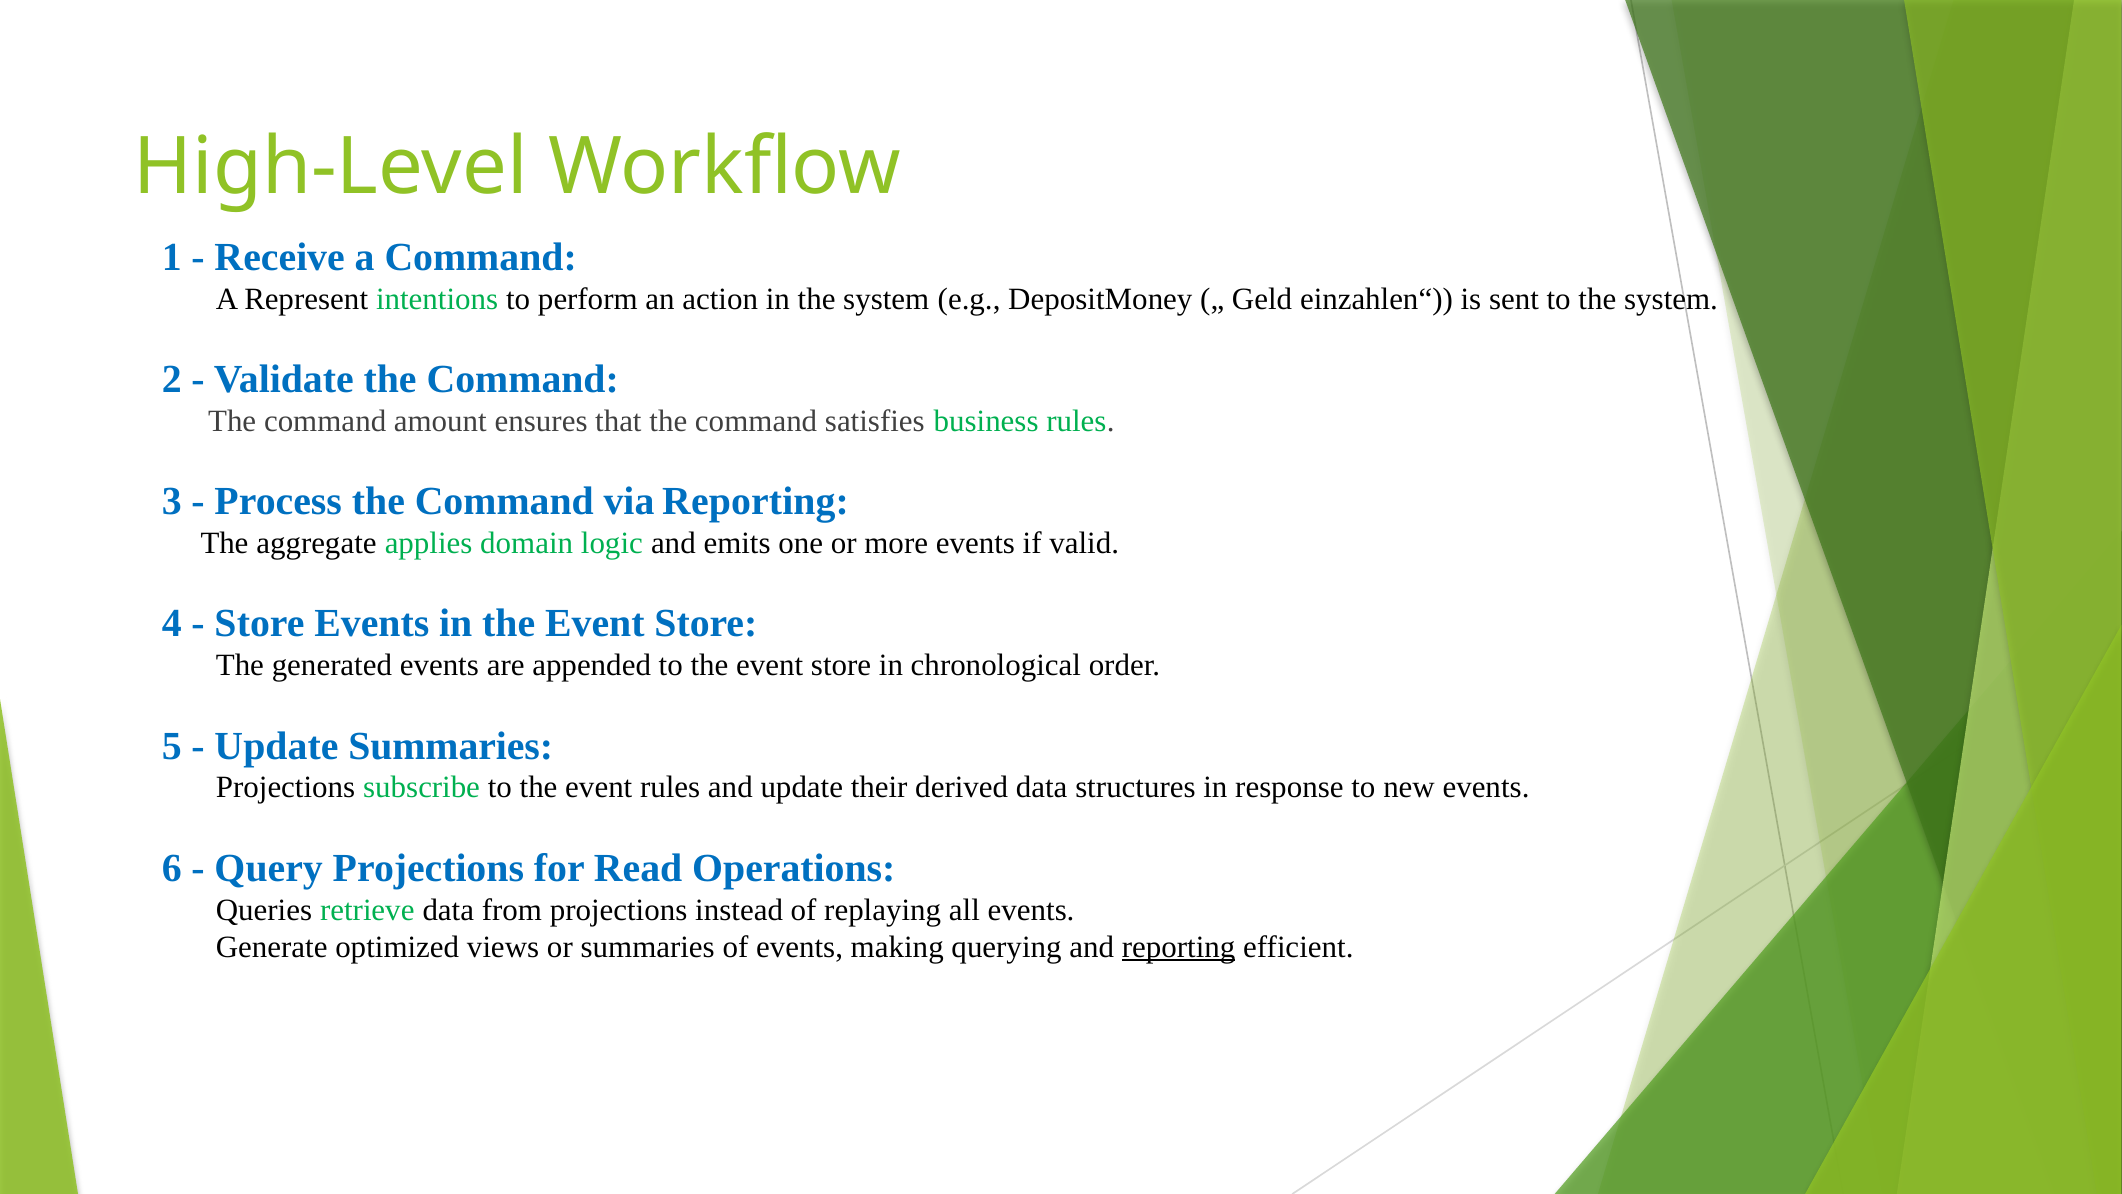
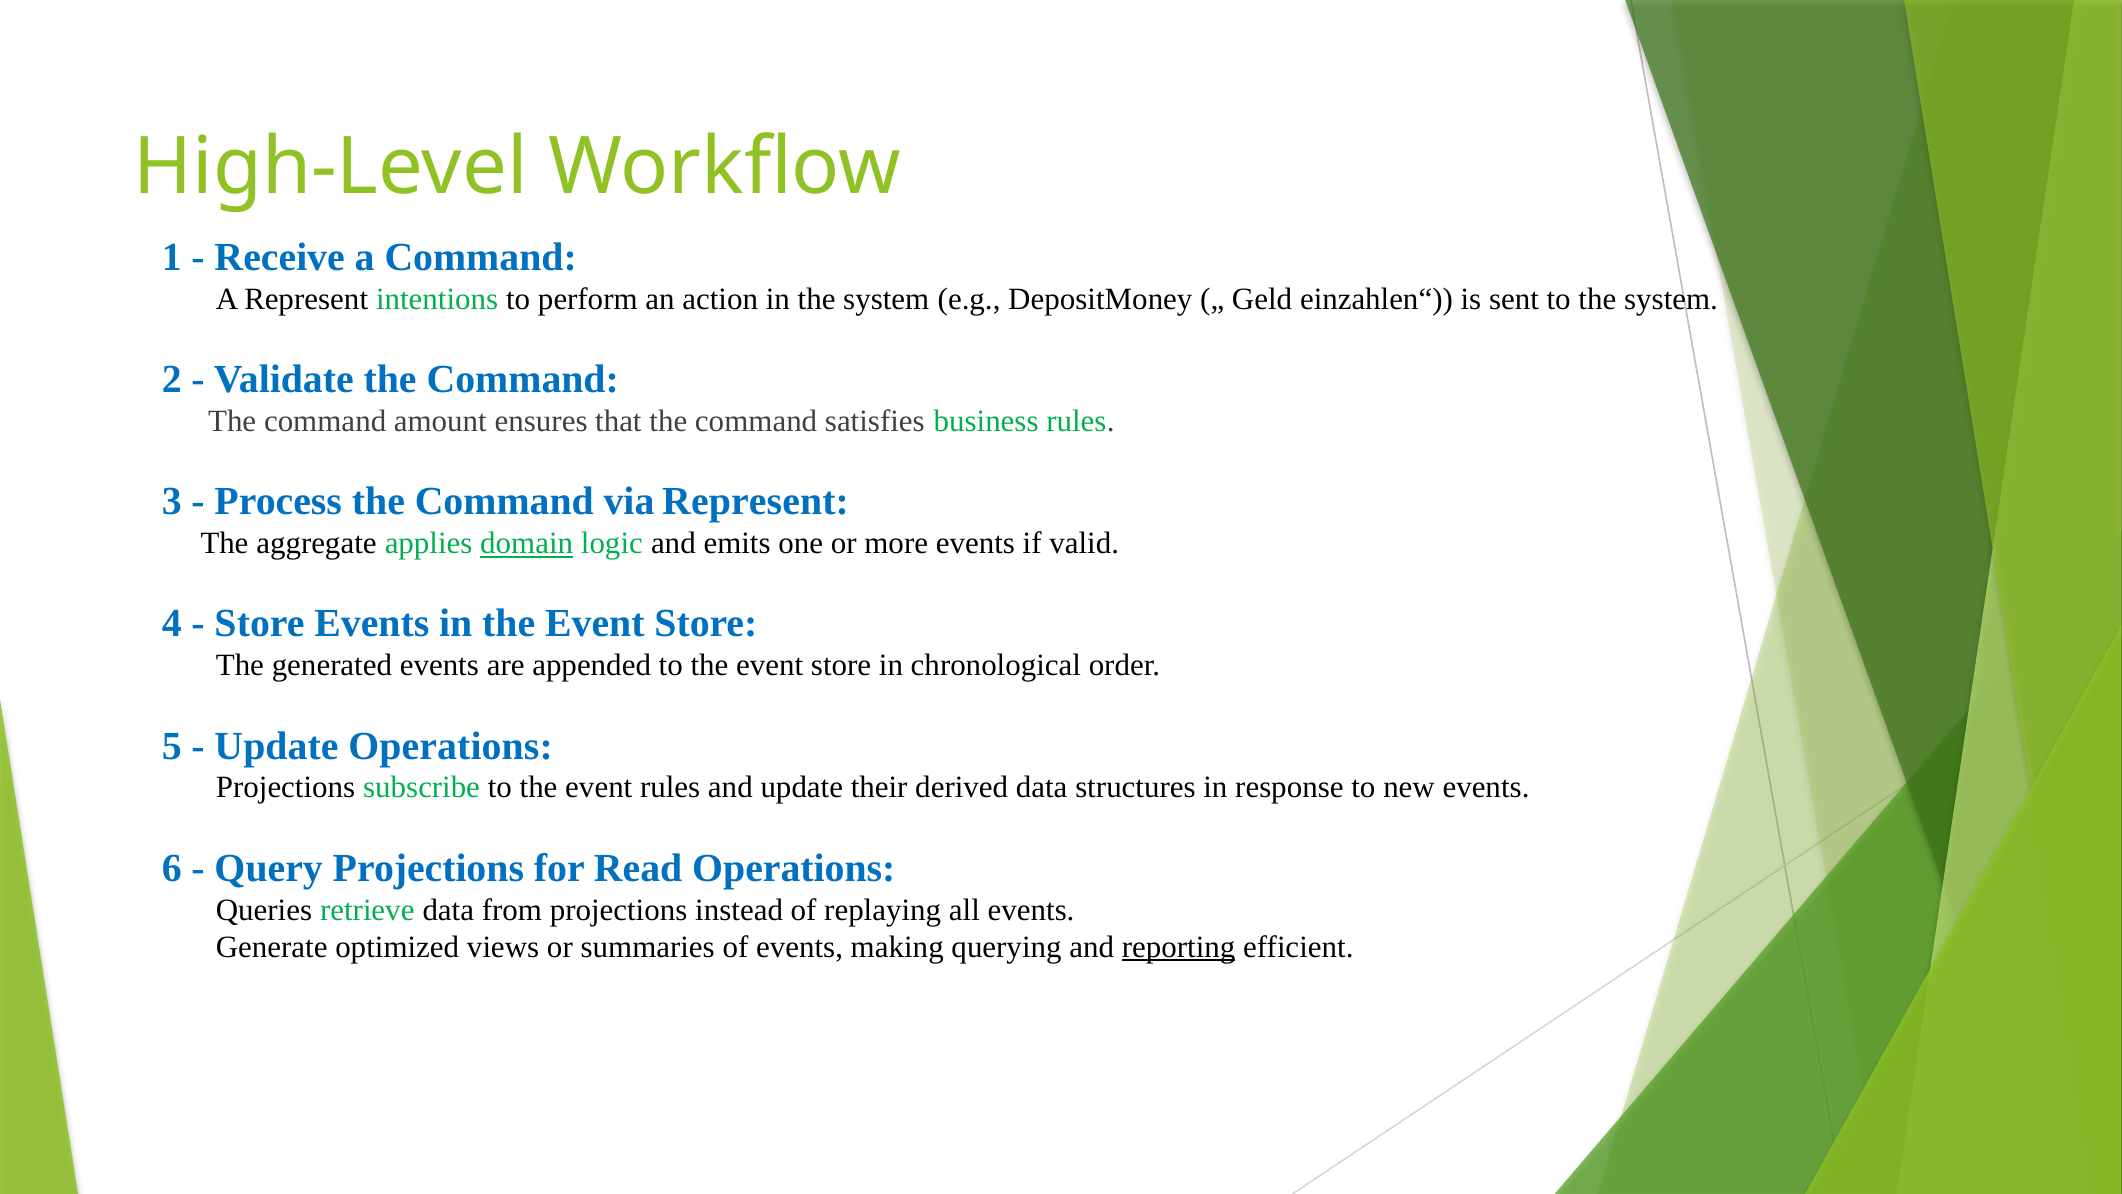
via Reporting: Reporting -> Represent (756, 502)
domain underline: none -> present (527, 543)
Update Summaries: Summaries -> Operations (451, 746)
